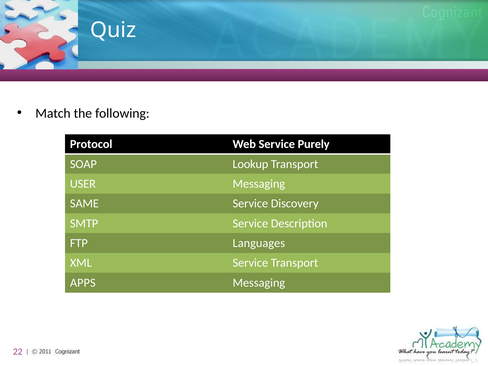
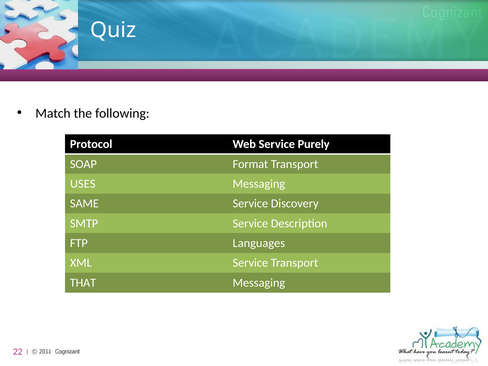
Lookup: Lookup -> Format (250, 164)
USER: USER -> USES (83, 184)
APPS: APPS -> THAT (83, 283)
